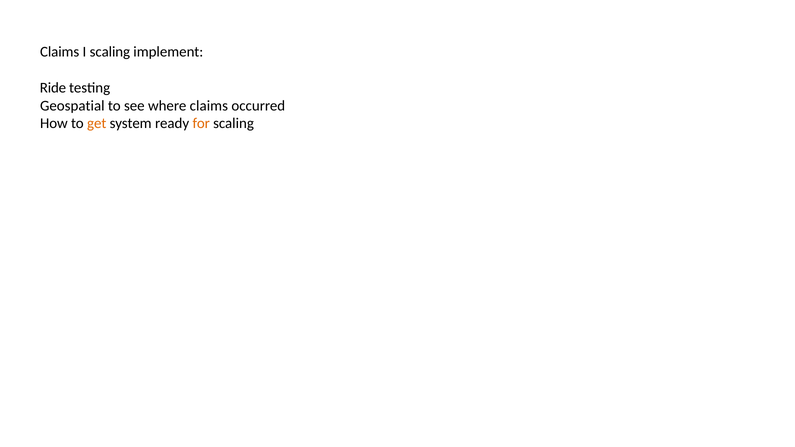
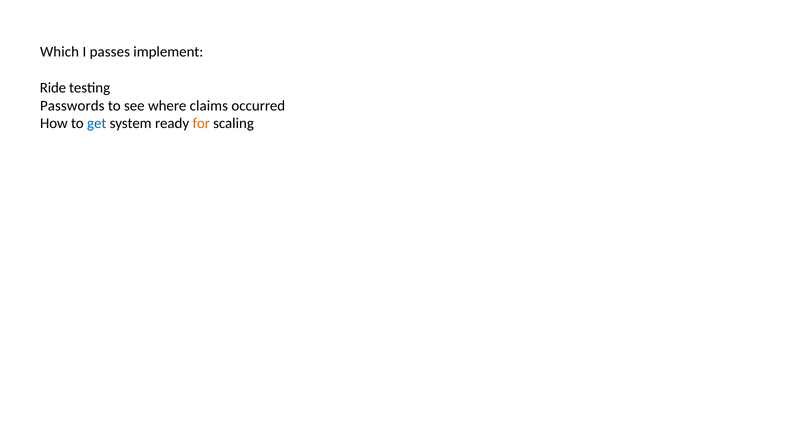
Claims: Claims -> Which (60, 52)
I scaling: scaling -> passes (110, 52)
Geospatial: Geospatial -> Passwords (72, 106)
get colour: orange -> blue (97, 124)
